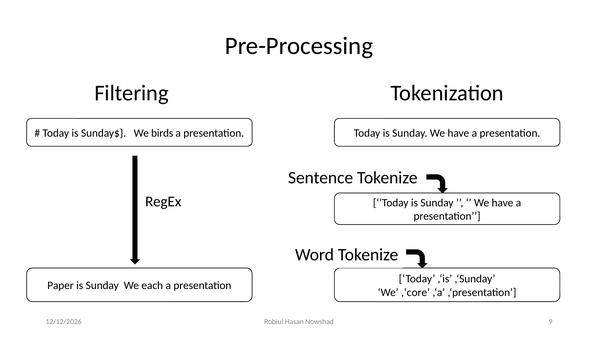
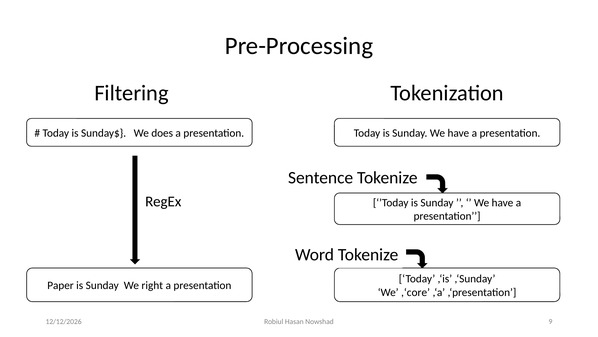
birds: birds -> does (162, 133)
each: each -> right (152, 285)
